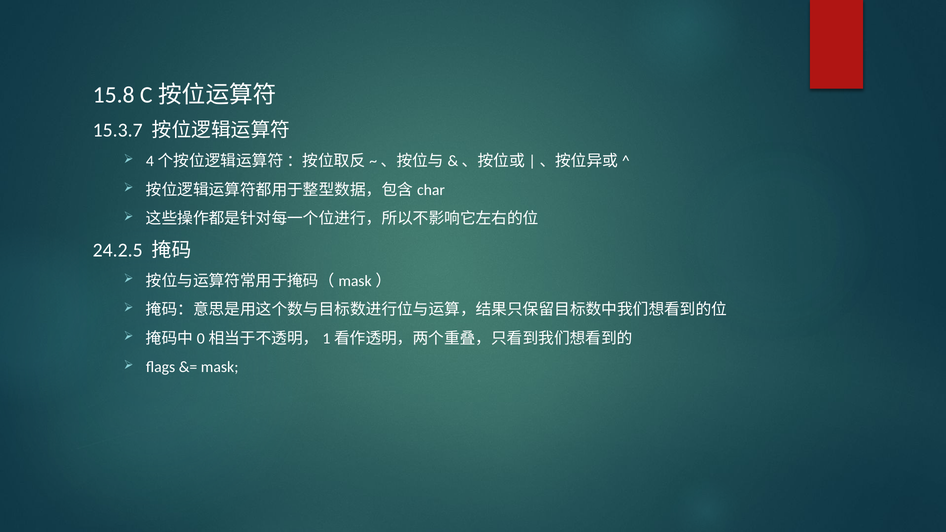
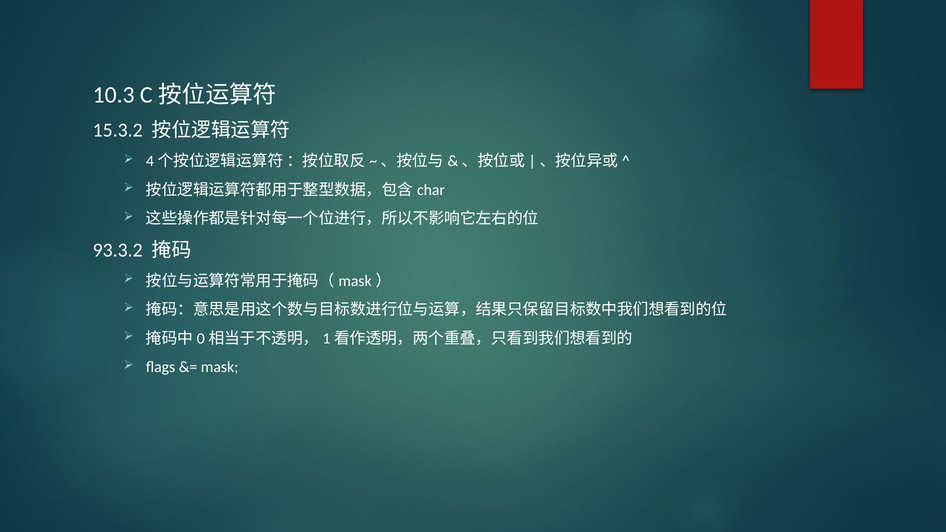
15.8: 15.8 -> 10.3 (114, 95)
15.3.7: 15.3.7 -> 15.3.2 (118, 130)
24.2.5: 24.2.5 -> 93.3.2 (118, 250)
